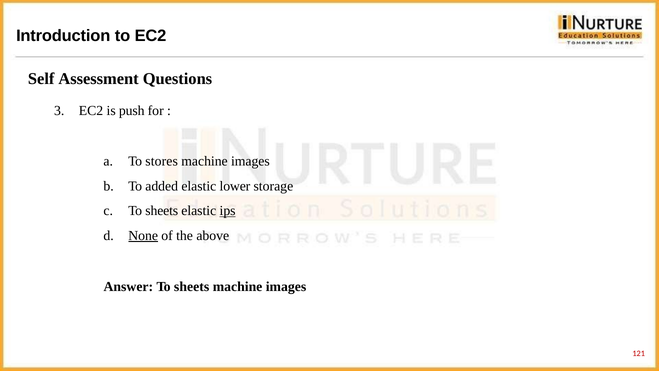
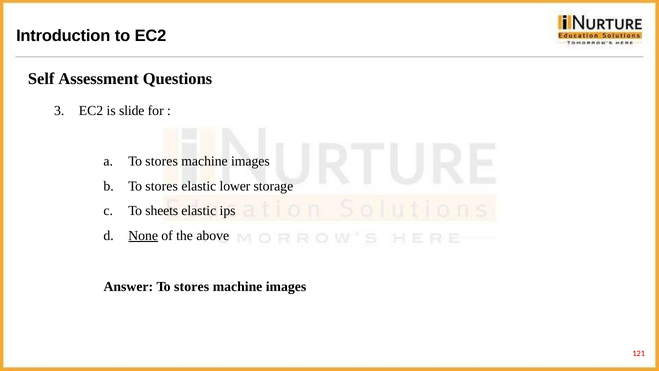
push: push -> slide (132, 110)
added: added -> stores (162, 186)
ips underline: present -> none (228, 211)
Answer To sheets: sheets -> stores (192, 286)
